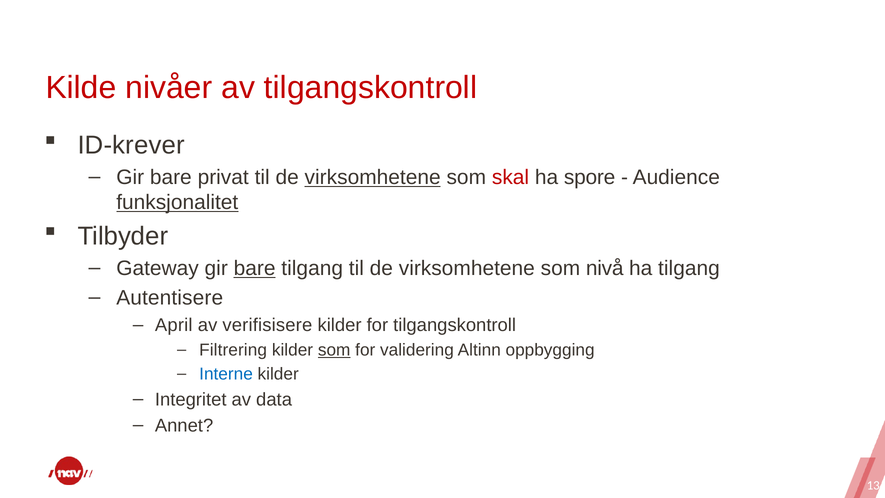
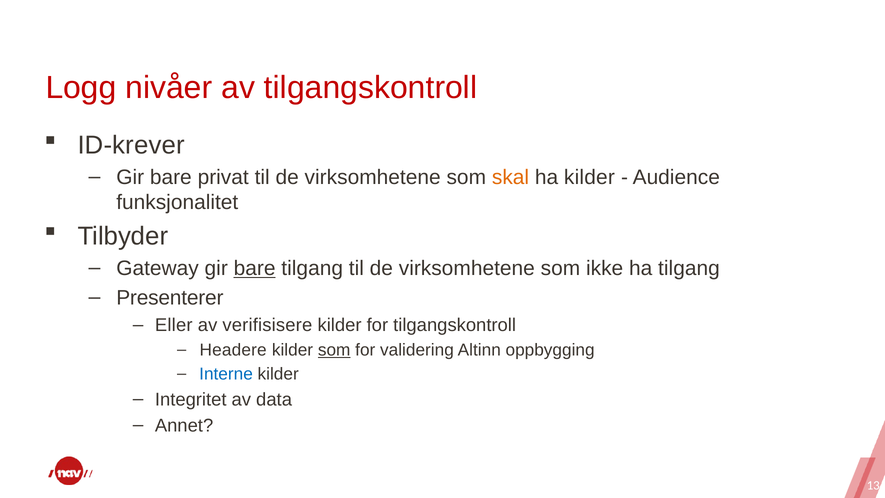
Kilde: Kilde -> Logg (81, 88)
virksomhetene underline: present -> none (373, 177)
skal colour: red -> orange (511, 177)
ha spore: spore -> kilder (589, 177)
funksjonalitet underline: present -> none (177, 202)
nivå: nivå -> ikke (605, 268)
Autentisere: Autentisere -> Presenterer (170, 298)
April: April -> Eller (174, 325)
Filtrering: Filtrering -> Headere (233, 350)
